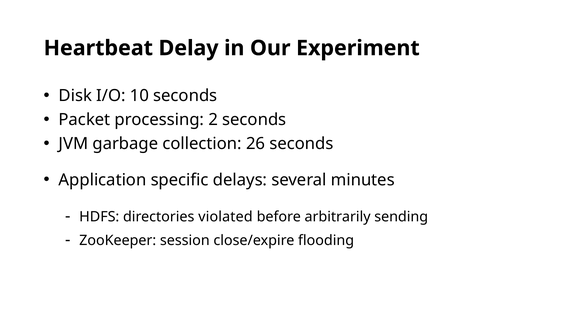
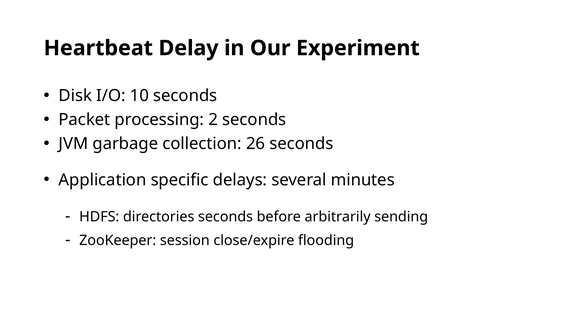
directories violated: violated -> seconds (226, 217)
